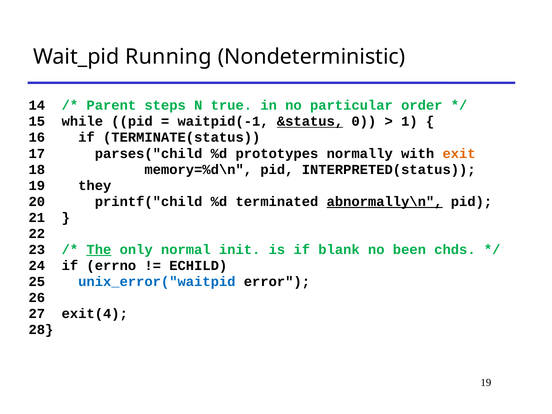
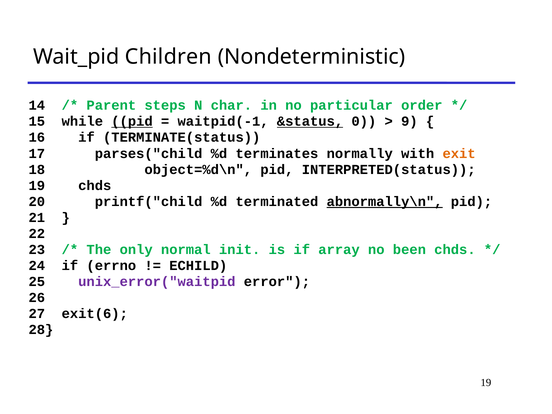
Running: Running -> Children (168, 57)
true: true -> char (231, 105)
pid underline: none -> present (132, 121)
1: 1 -> 9 (409, 121)
prototypes: prototypes -> terminates (277, 153)
memory=%d\n: memory=%d\n -> object=%d\n (198, 169)
19 they: they -> chds (95, 185)
The underline: present -> none (99, 250)
blank: blank -> array (339, 250)
unix_error("waitpid colour: blue -> purple (157, 282)
exit(4: exit(4 -> exit(6 (95, 314)
